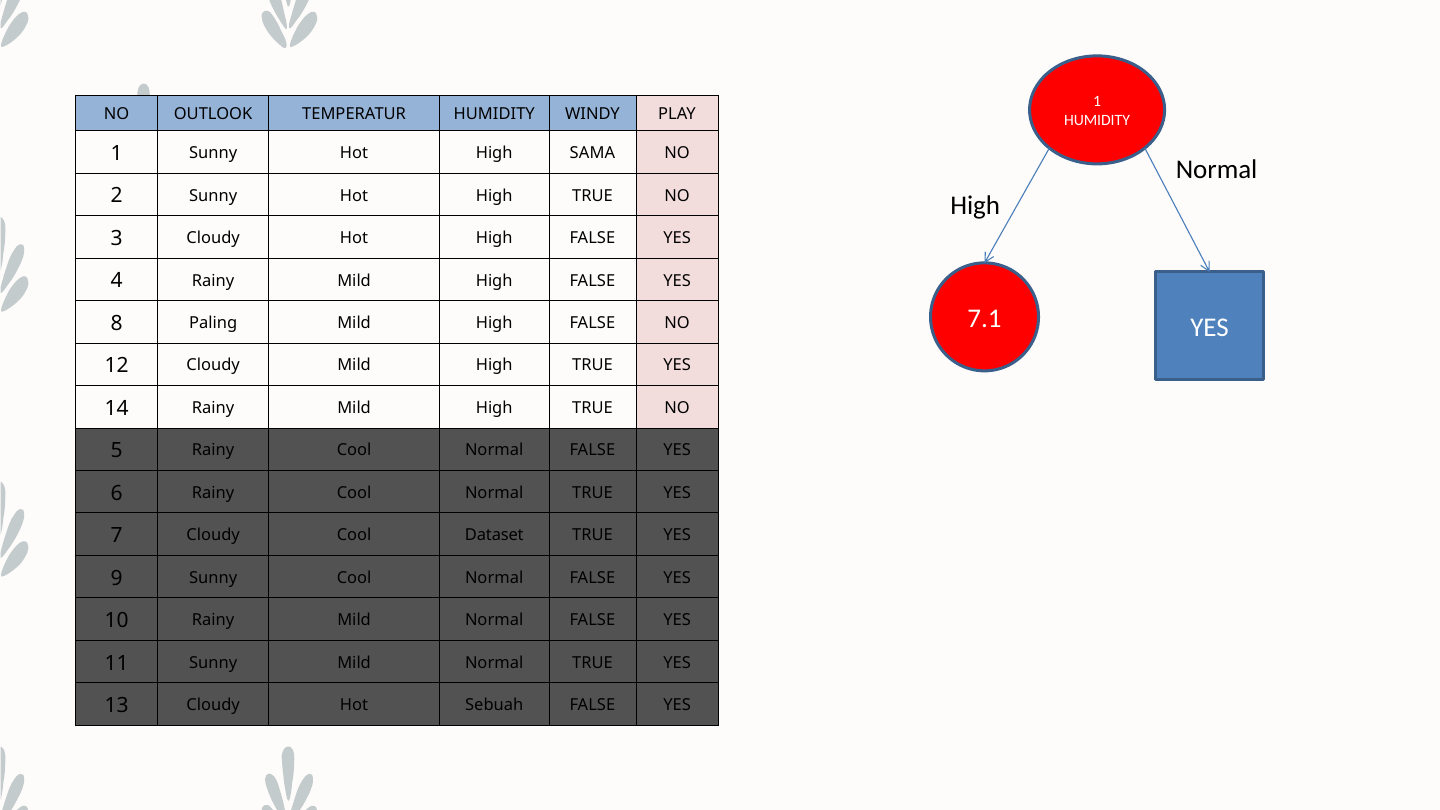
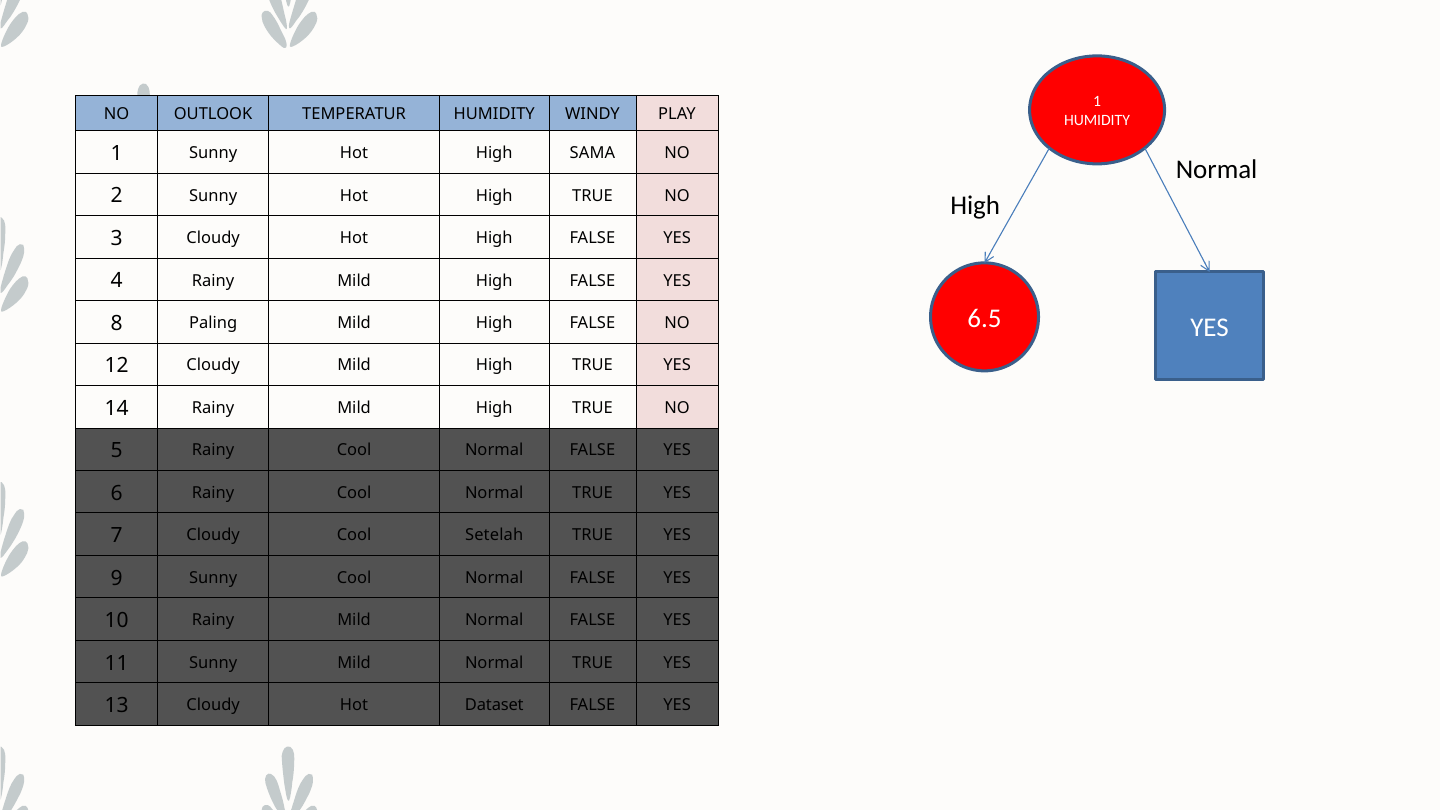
7.1: 7.1 -> 6.5 (984, 319)
Dataset: Dataset -> Setelah (494, 535)
Sebuah: Sebuah -> Dataset (494, 705)
